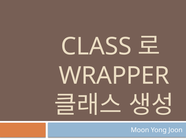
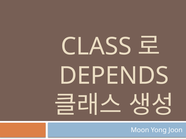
WRAPPER: WRAPPER -> DEPENDS (114, 76)
